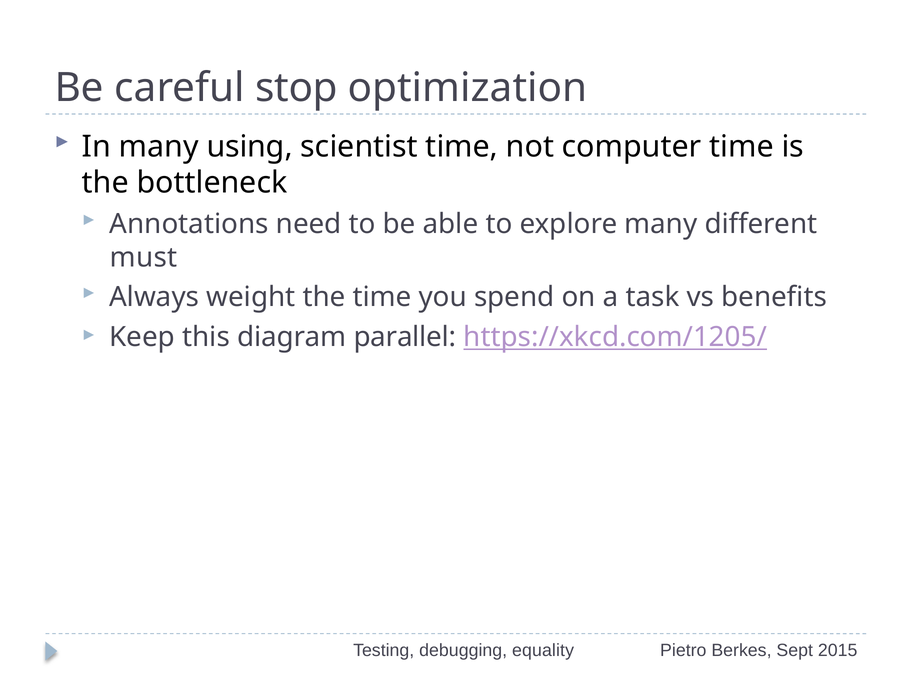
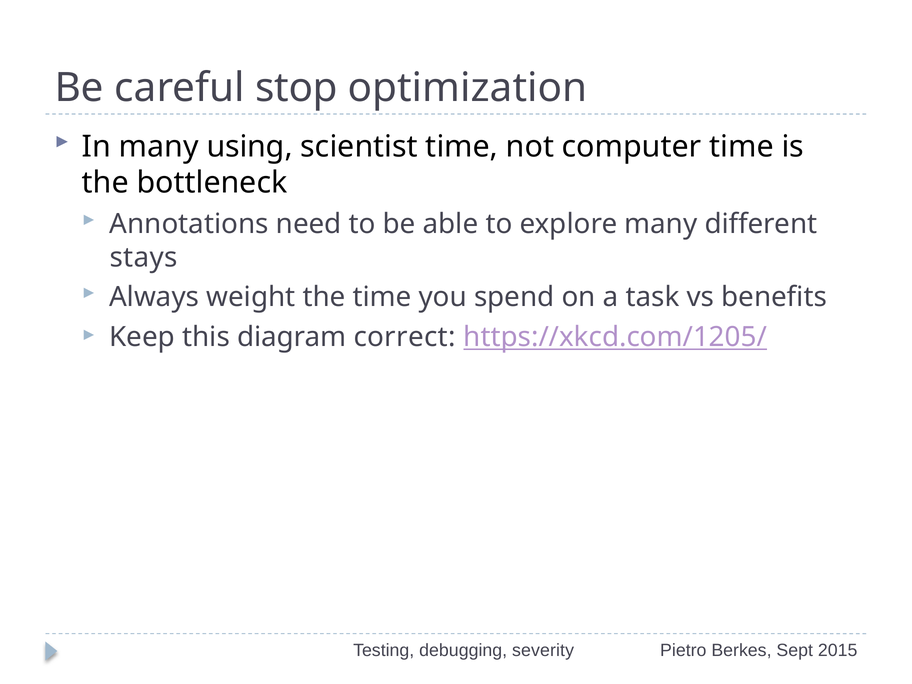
must: must -> stays (144, 257)
parallel: parallel -> correct (405, 337)
equality: equality -> severity (543, 650)
